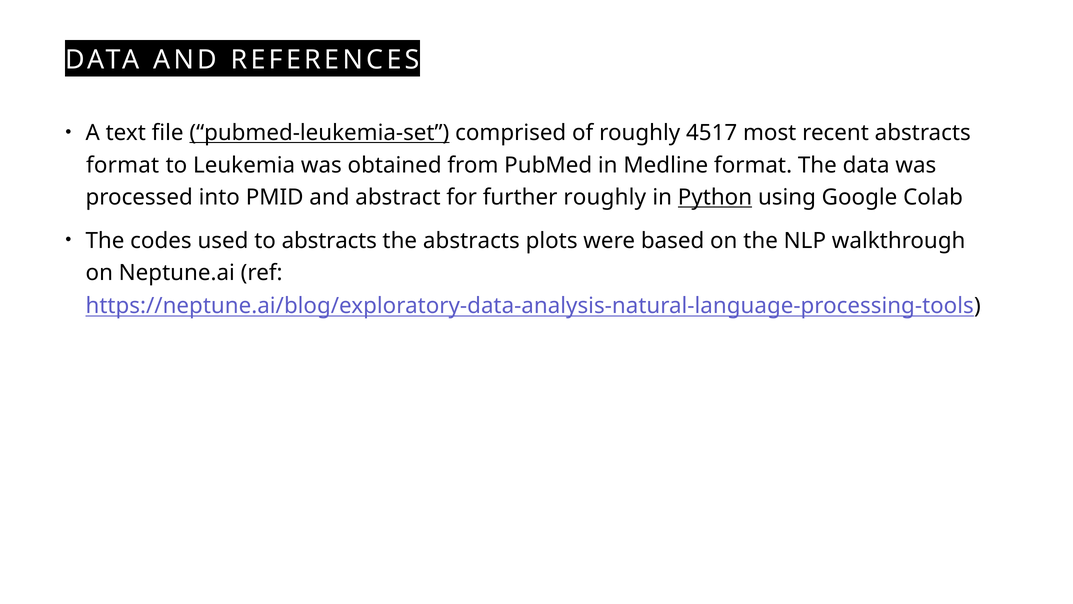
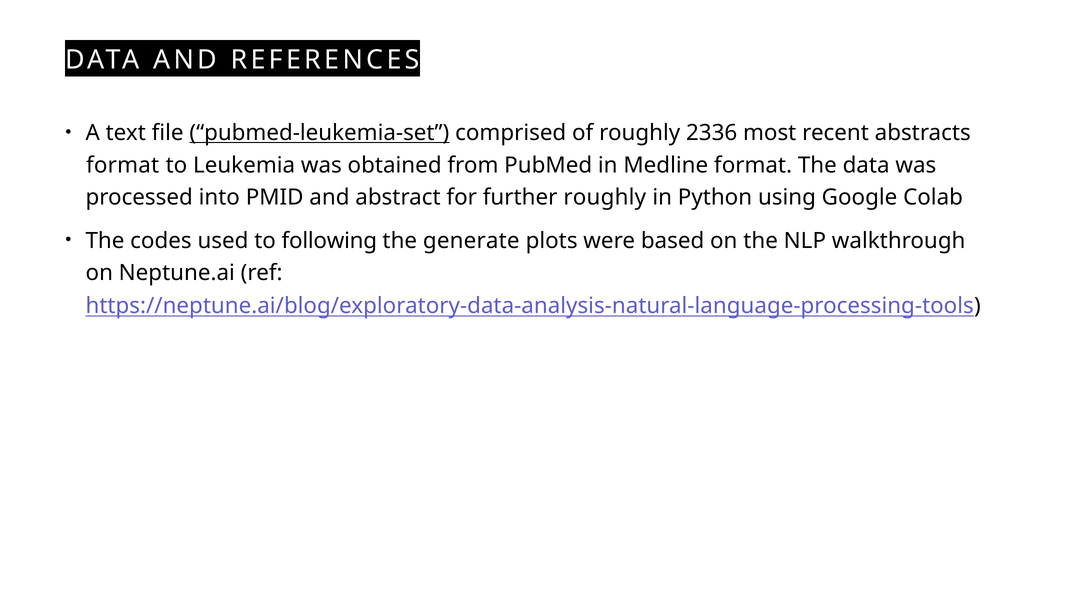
4517: 4517 -> 2336 (712, 133)
Python underline: present -> none (715, 197)
to abstracts: abstracts -> following (329, 241)
the abstracts: abstracts -> generate (471, 241)
